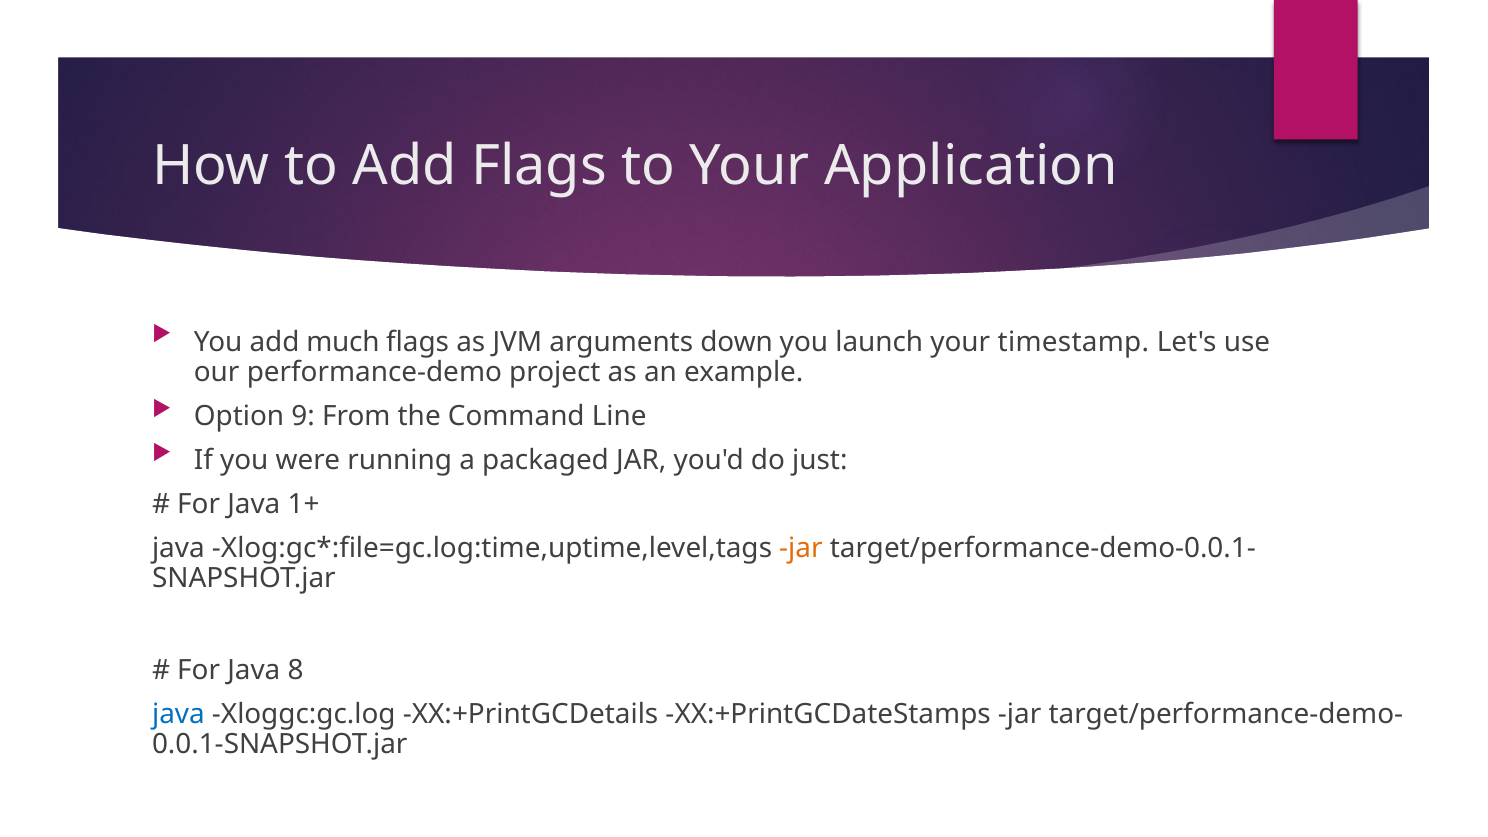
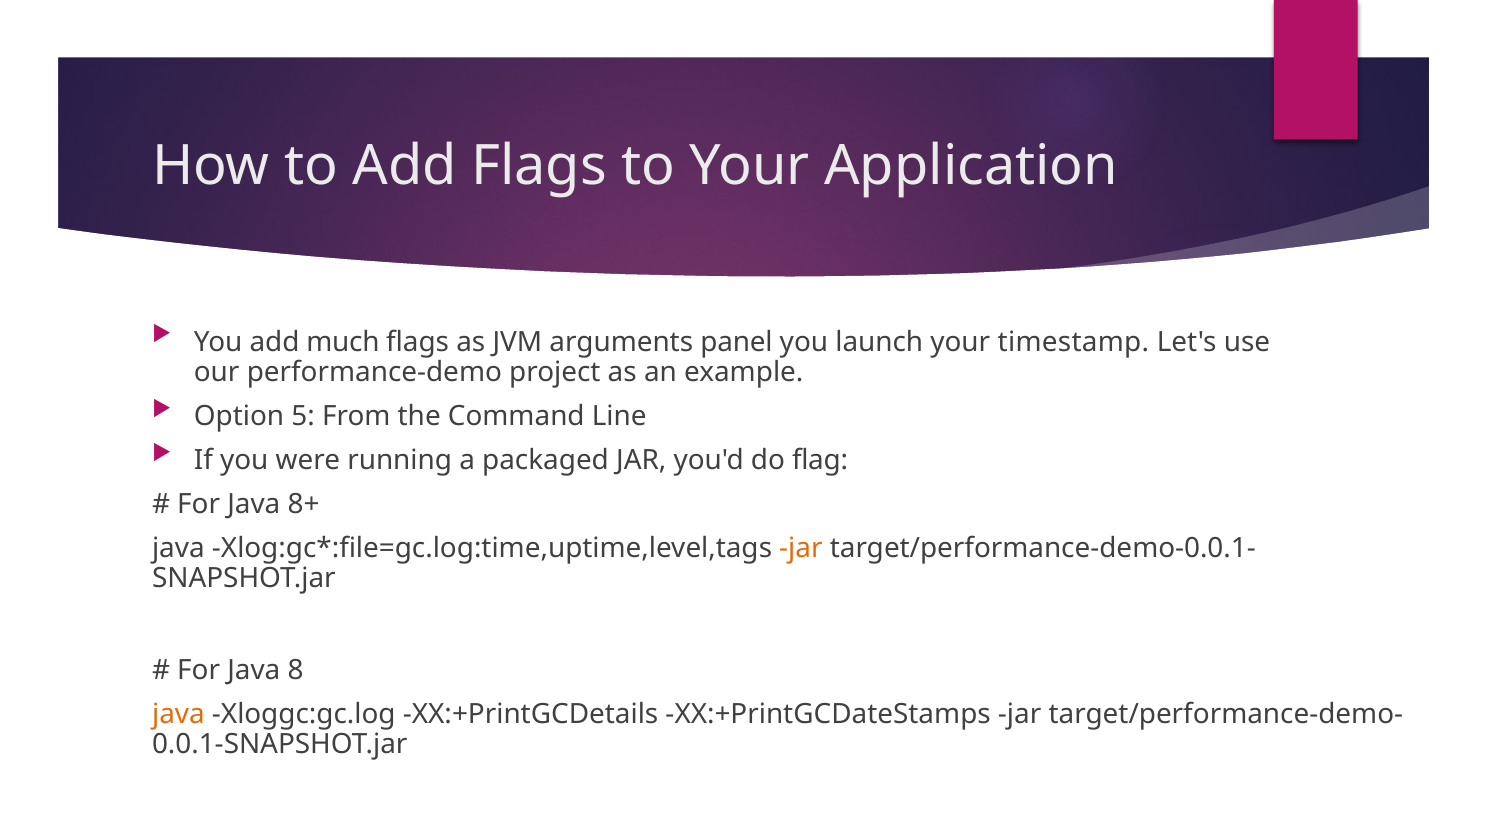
down: down -> panel (737, 342)
9: 9 -> 5 (303, 416)
just: just -> flag (820, 460)
1+: 1+ -> 8+ (304, 504)
java colour: blue -> orange (178, 714)
